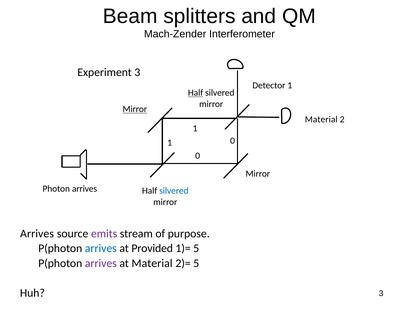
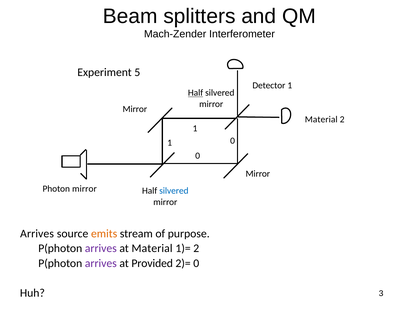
Experiment 3: 3 -> 5 (137, 72)
Mirror underline: present -> none (135, 109)
Photon arrives: arrives -> mirror (84, 189)
emits colour: purple -> orange (104, 234)
arrives colour: blue -> purple (101, 249)
at Provided: Provided -> Material (152, 249)
1)= 5: 5 -> 2 (196, 249)
at Material: Material -> Provided (152, 264)
2)= 5: 5 -> 0 (196, 264)
